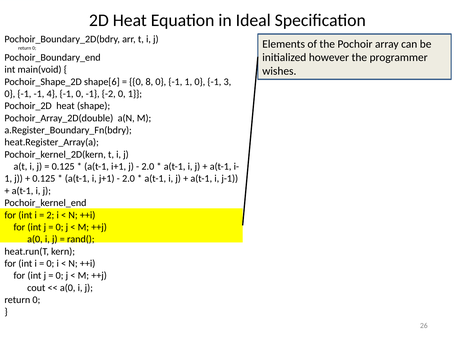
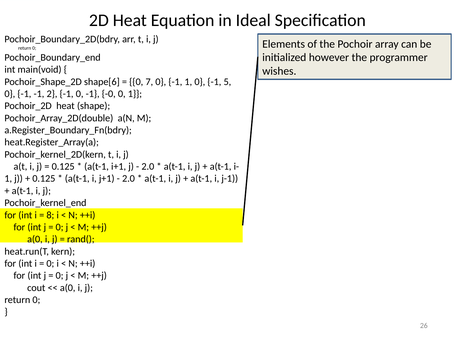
8: 8 -> 7 (149, 82)
3: 3 -> 5 (227, 82)
4: 4 -> 2 (52, 94)
-2: -2 -> -0 (109, 94)
2: 2 -> 8 (50, 215)
